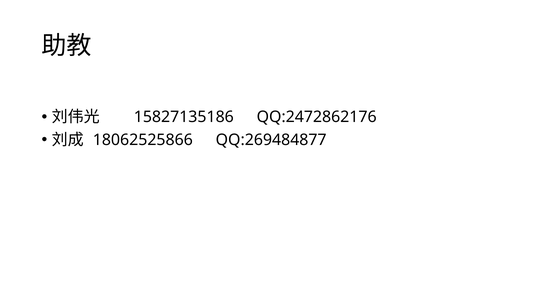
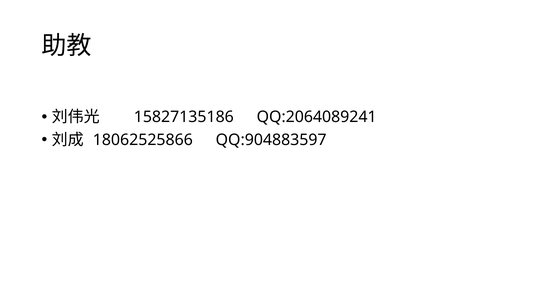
QQ:2472862176: QQ:2472862176 -> QQ:2064089241 (317, 117)
QQ:269484877: QQ:269484877 -> QQ:904883597 (271, 140)
